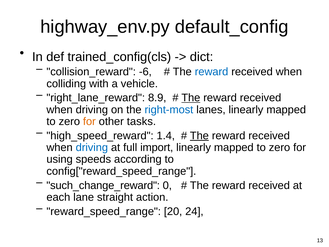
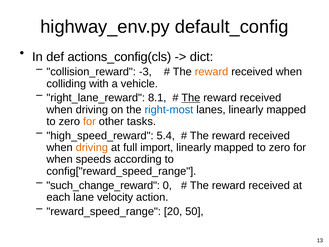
trained_config(cls: trained_config(cls -> actions_config(cls (119, 57)
-6: -6 -> -3 (145, 72)
reward colour: blue -> orange (212, 72)
8.9: 8.9 -> 8.1 (157, 98)
1.4: 1.4 -> 5.4 (166, 136)
The underline: present -> none (199, 136)
driving colour: blue -> orange (92, 147)
using: using -> when (60, 159)
straight: straight -> velocity (115, 197)
24: 24 -> 50 (194, 211)
